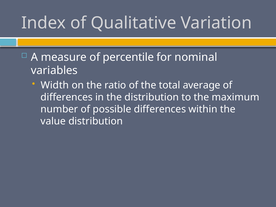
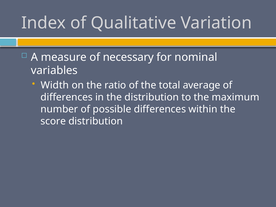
percentile: percentile -> necessary (128, 57)
value: value -> score (53, 121)
